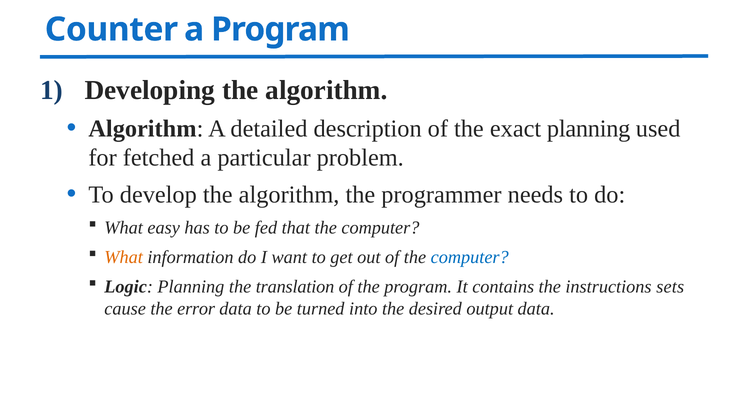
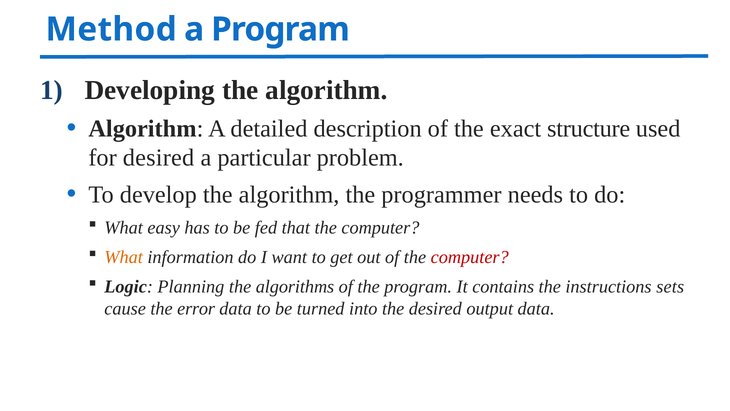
Counter: Counter -> Method (111, 29)
exact planning: planning -> structure (589, 128)
for fetched: fetched -> desired (159, 158)
computer colour: blue -> red (470, 257)
translation: translation -> algorithms (295, 286)
